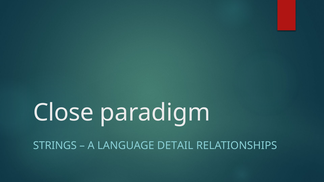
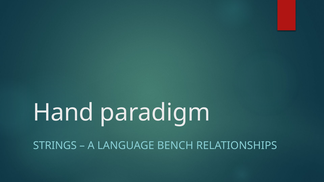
Close: Close -> Hand (63, 113)
DETAIL: DETAIL -> BENCH (175, 146)
